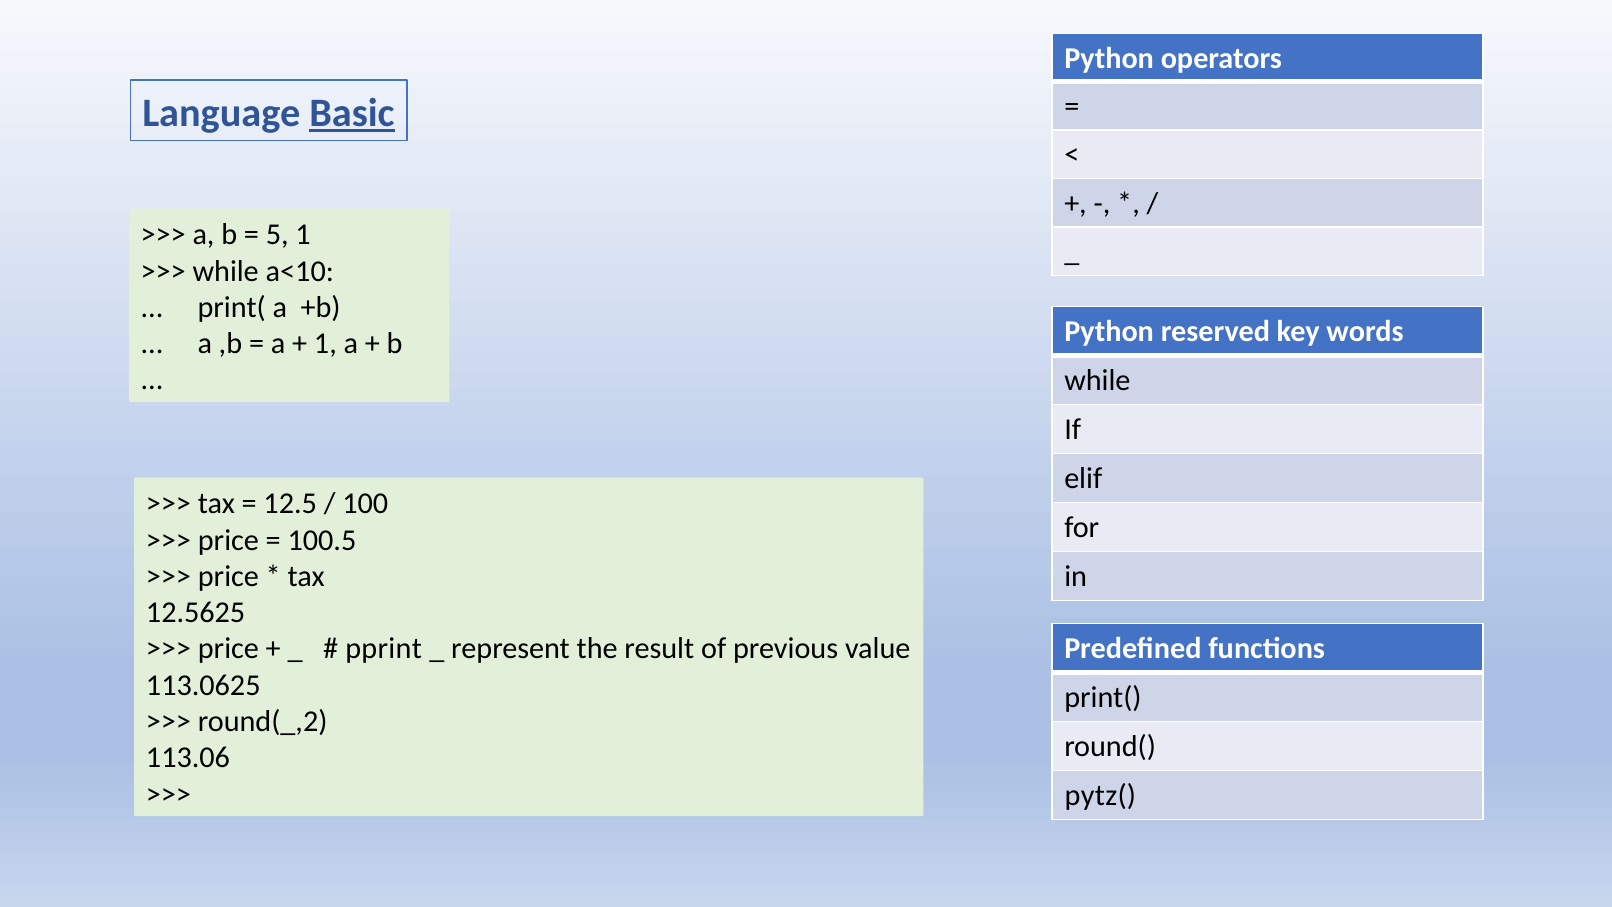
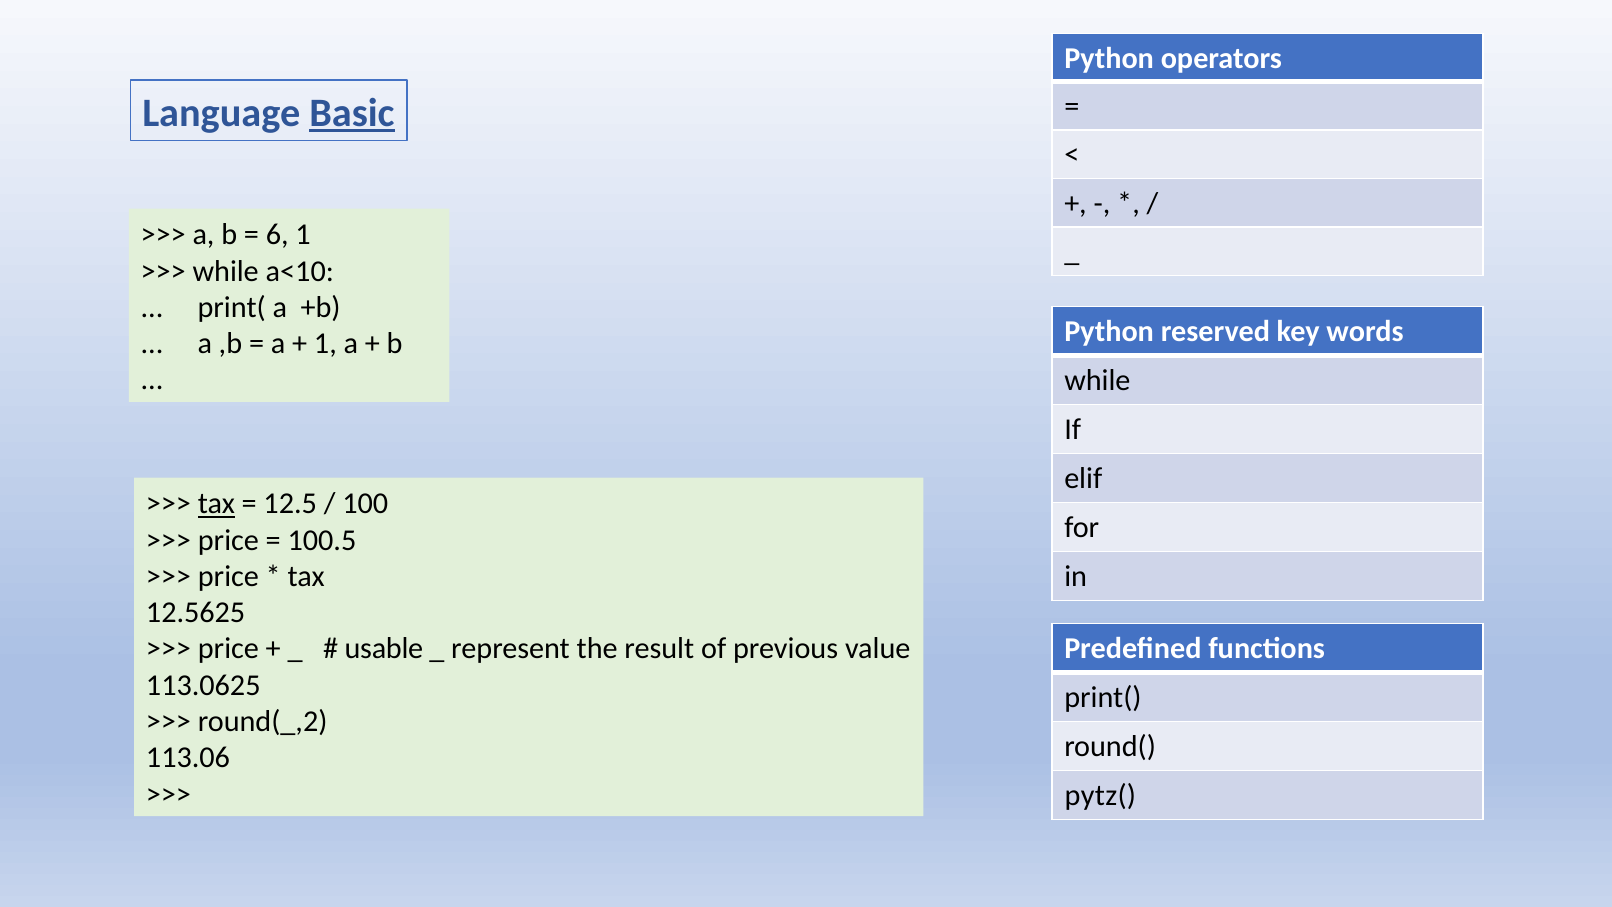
5: 5 -> 6 (277, 235)
tax underline: none -> present (216, 504)
pprint: pprint -> usable (384, 649)
